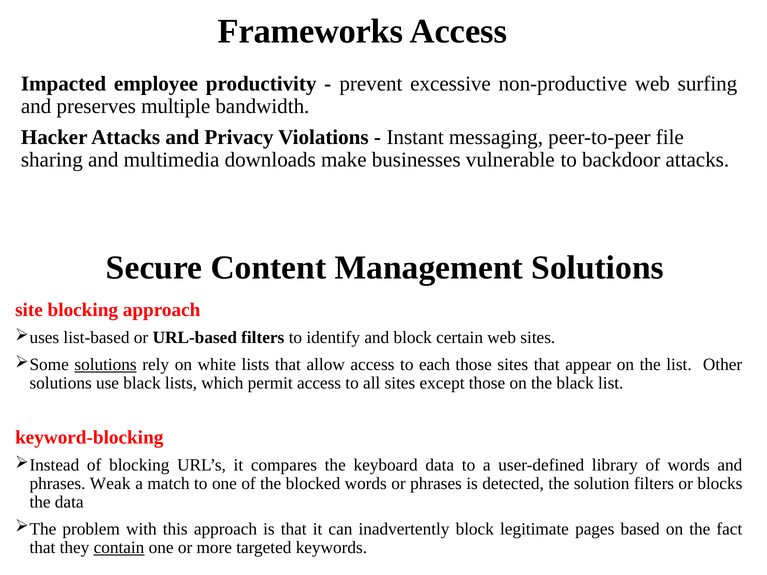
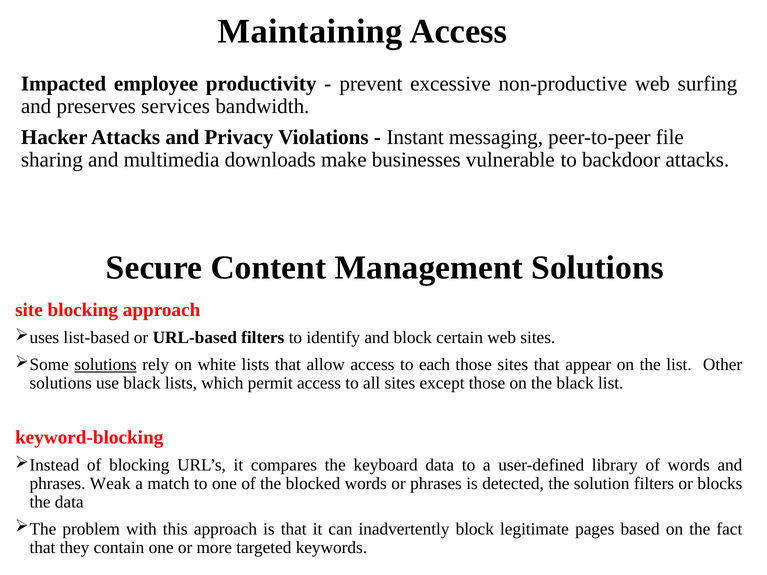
Frameworks: Frameworks -> Maintaining (310, 31)
multiple: multiple -> services (176, 106)
contain underline: present -> none (119, 548)
